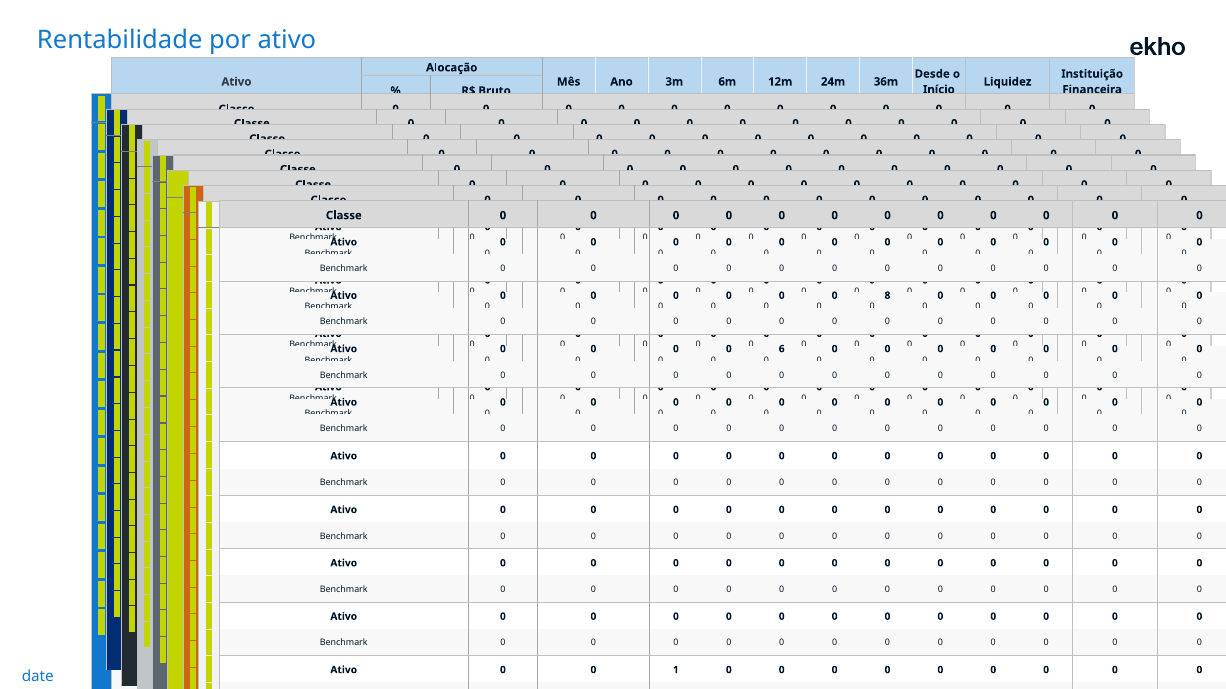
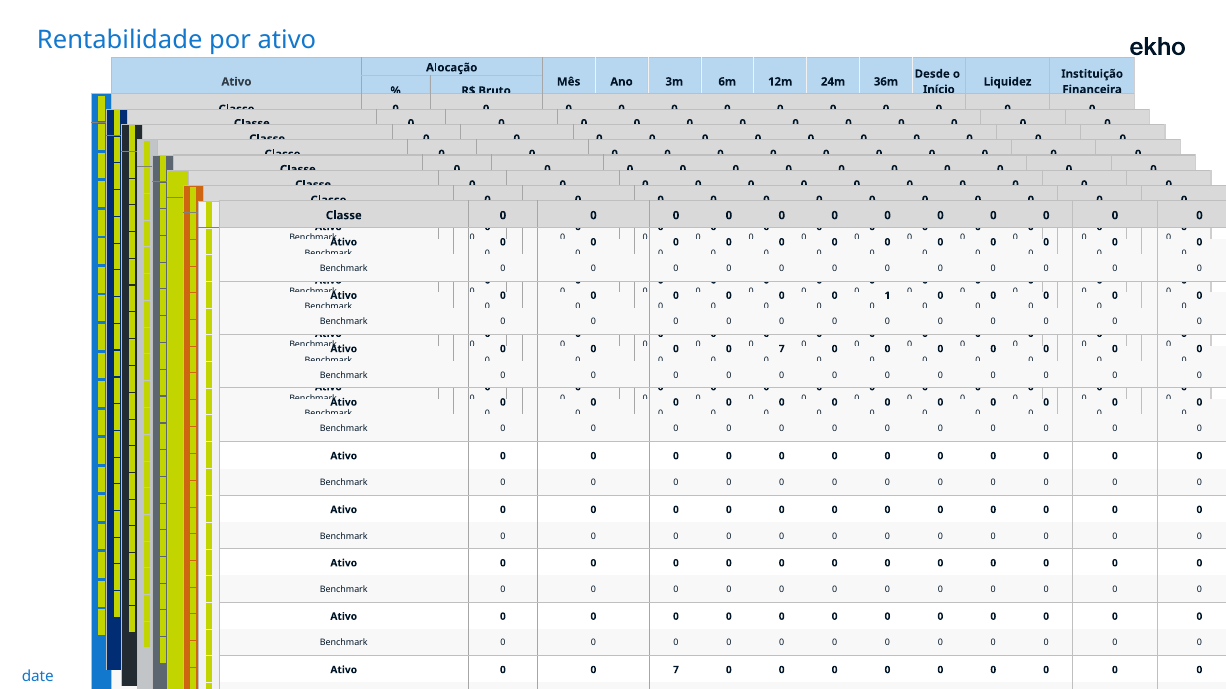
8: 8 -> 1 (887, 296)
0 0 0 6: 6 -> 7 (782, 349)
Ativo 0 0 1: 1 -> 7 (676, 670)
